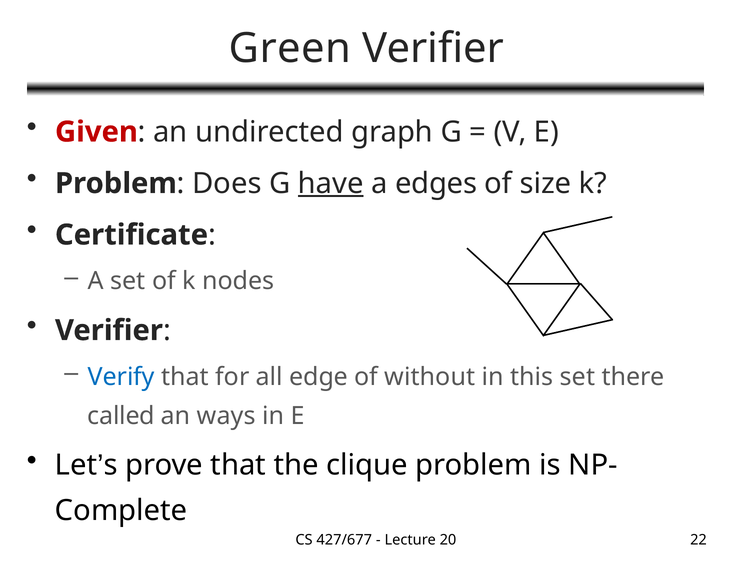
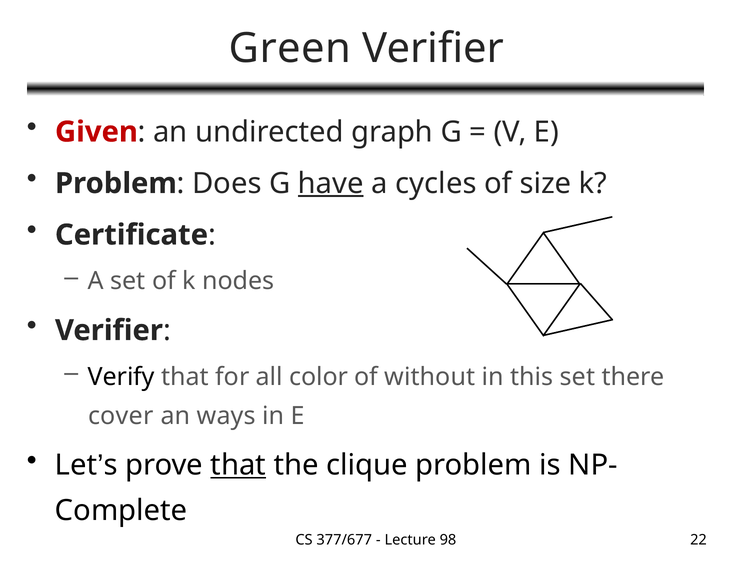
edges: edges -> cycles (436, 183)
Verify colour: blue -> black (121, 377)
edge: edge -> color (319, 377)
called: called -> cover (121, 416)
that underline: none -> present (238, 465)
427/677: 427/677 -> 377/677 (344, 540)
20: 20 -> 98 (448, 540)
